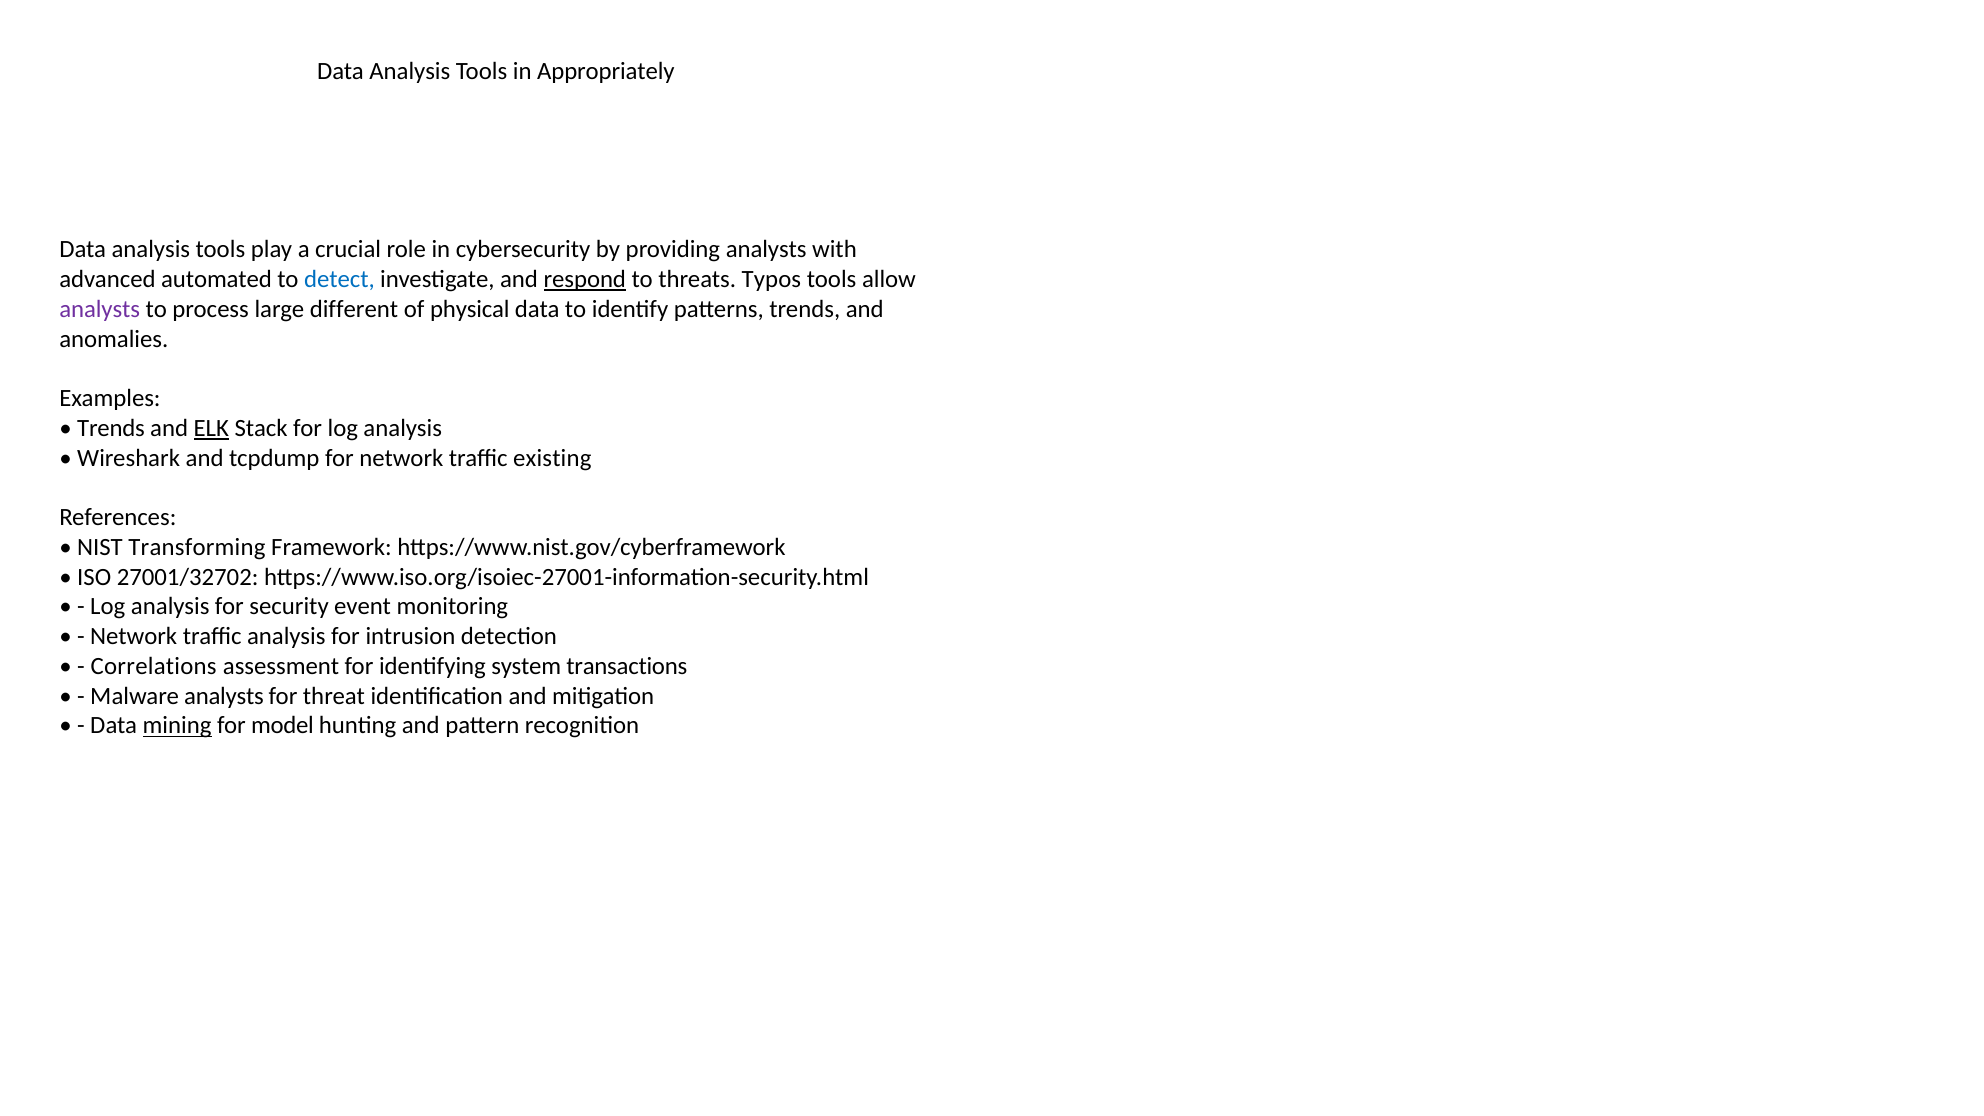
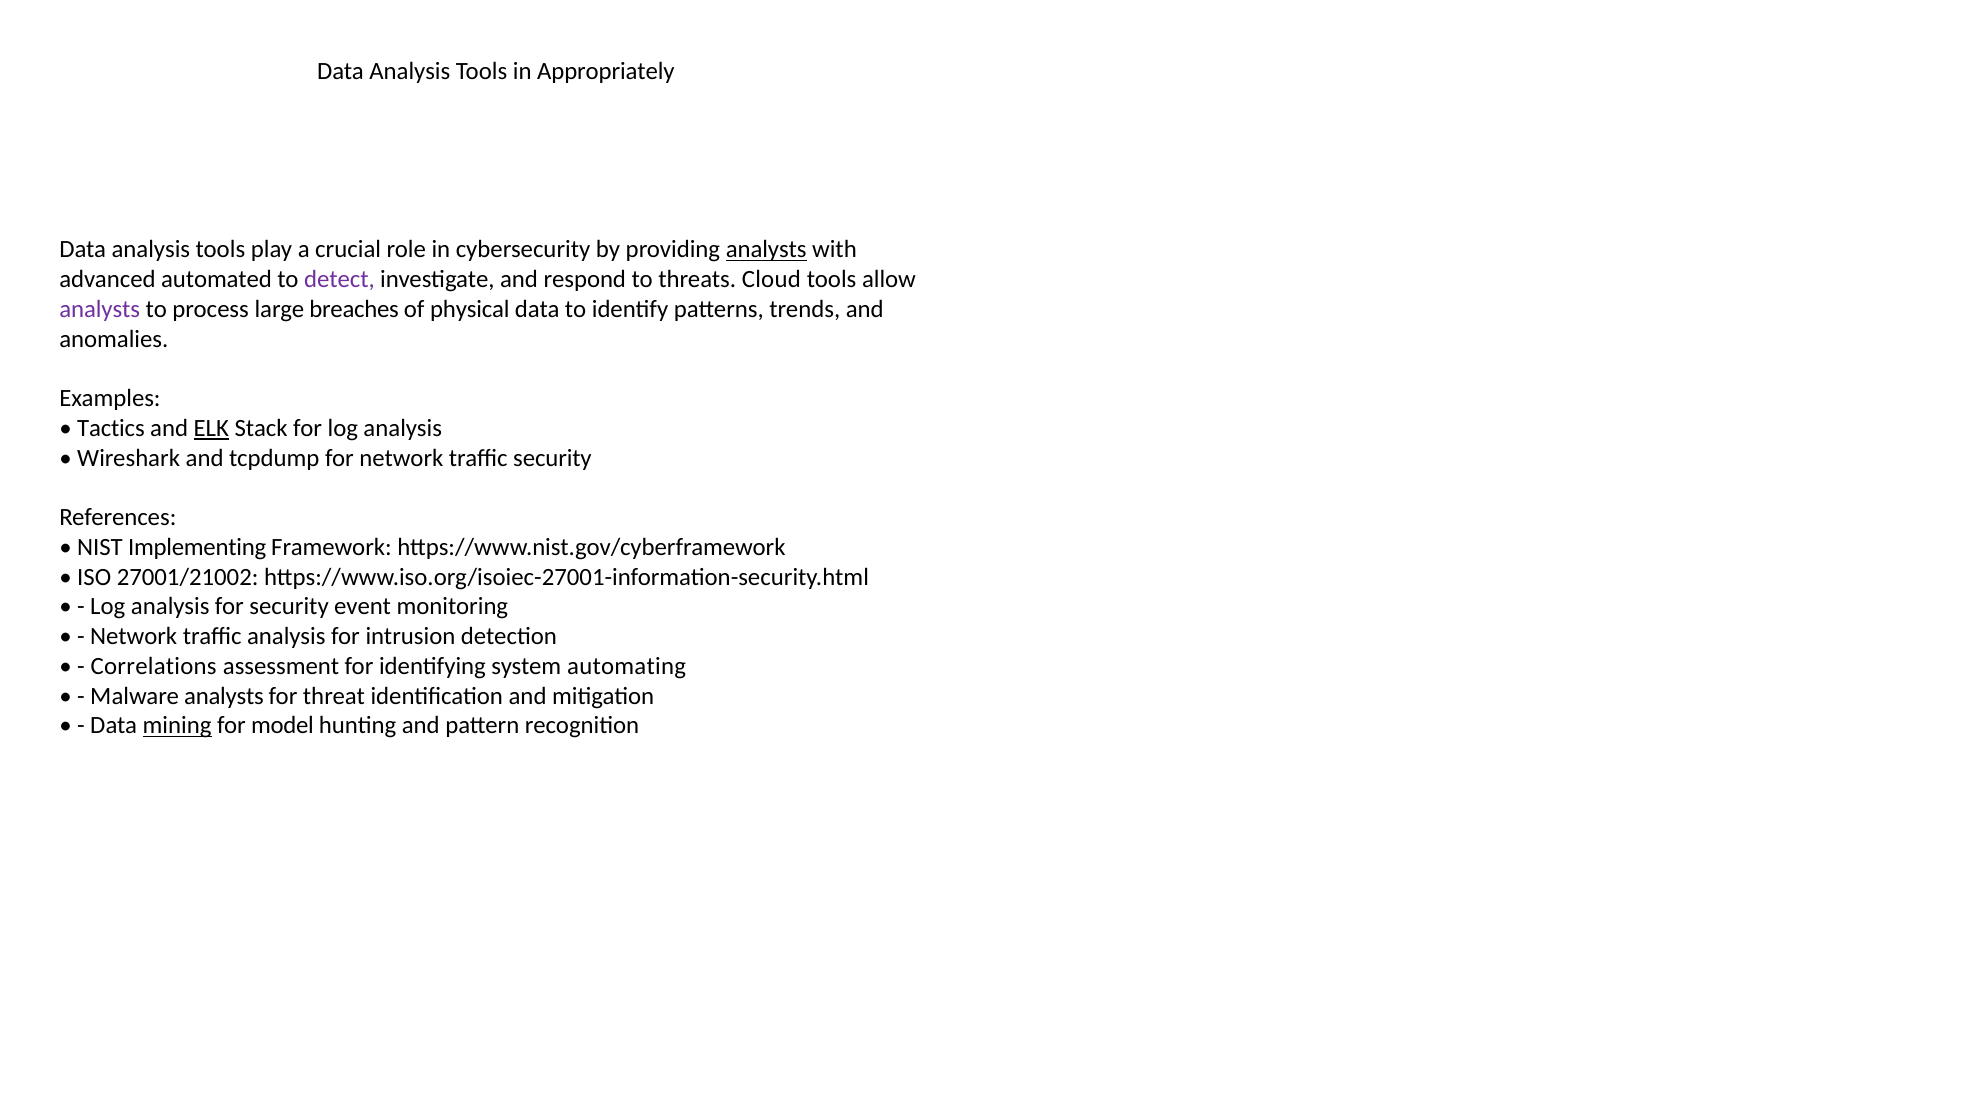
analysts underline: none -> present (766, 250)
detect colour: blue -> purple (339, 279)
respond underline: present -> none (585, 279)
Typos: Typos -> Cloud (771, 279)
different: different -> breaches (354, 309)
Trends: Trends -> Tactics (111, 428)
traffic existing: existing -> security (552, 458)
Transforming: Transforming -> Implementing (197, 547)
27001/32702: 27001/32702 -> 27001/21002 (188, 577)
transactions: transactions -> automating (627, 666)
